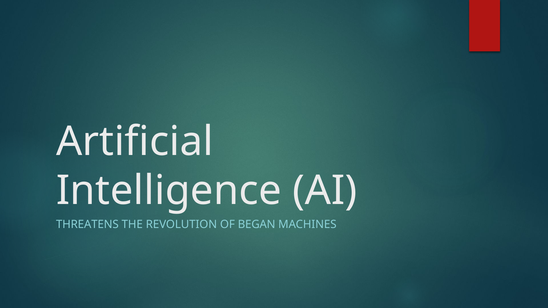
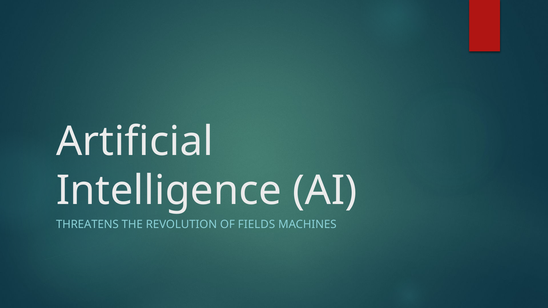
BEGAN: BEGAN -> FIELDS (256, 224)
